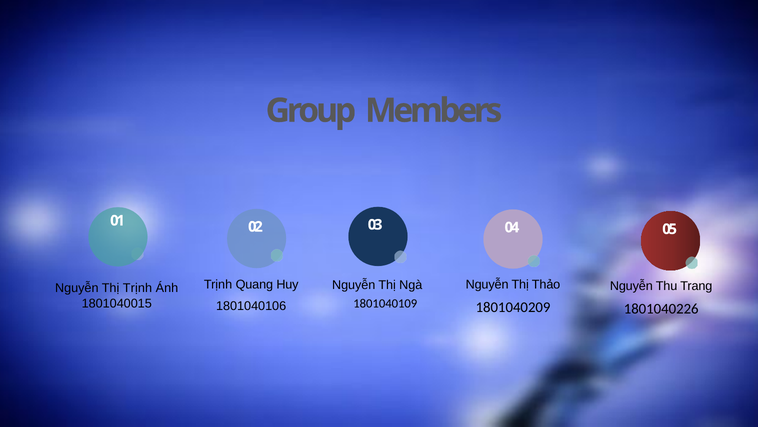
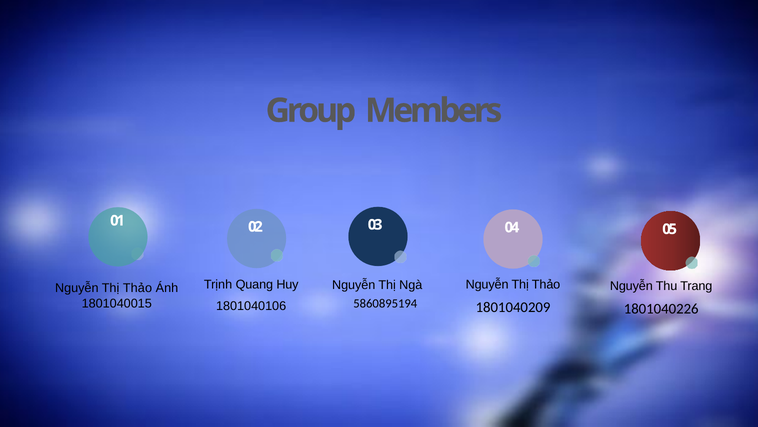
Trịnh: Trịnh -> Thảo (137, 288)
1801040109: 1801040109 -> 5860895194 (385, 303)
